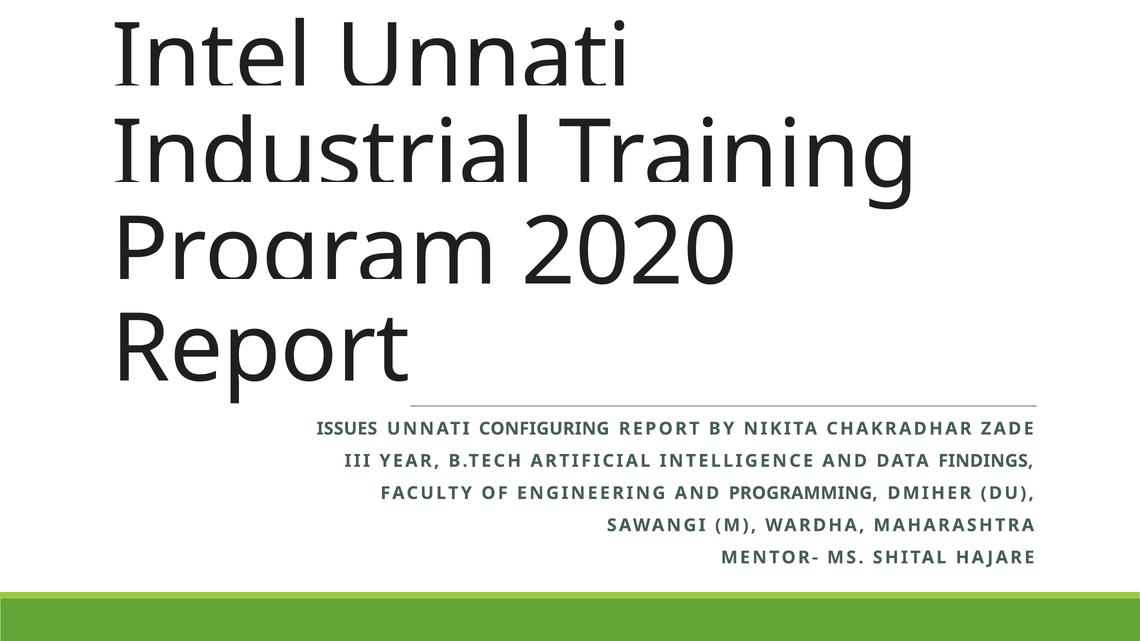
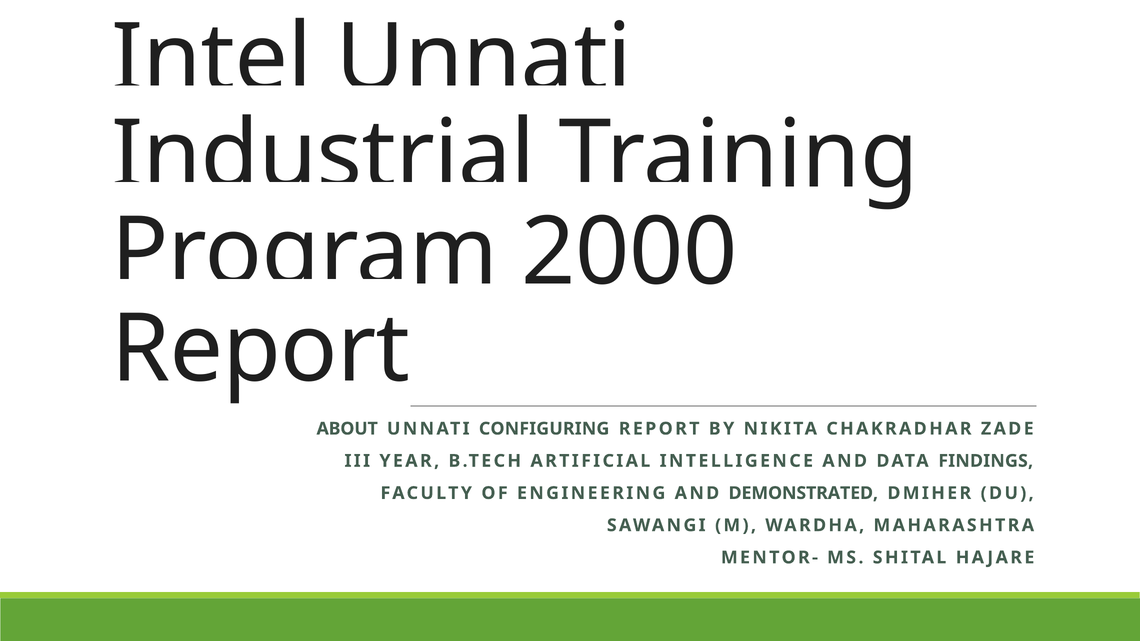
2020: 2020 -> 2000 (629, 252)
ISSUES: ISSUES -> ABOUT (347, 429)
PROGRAMMING: PROGRAMMING -> DEMONSTRATED (803, 493)
